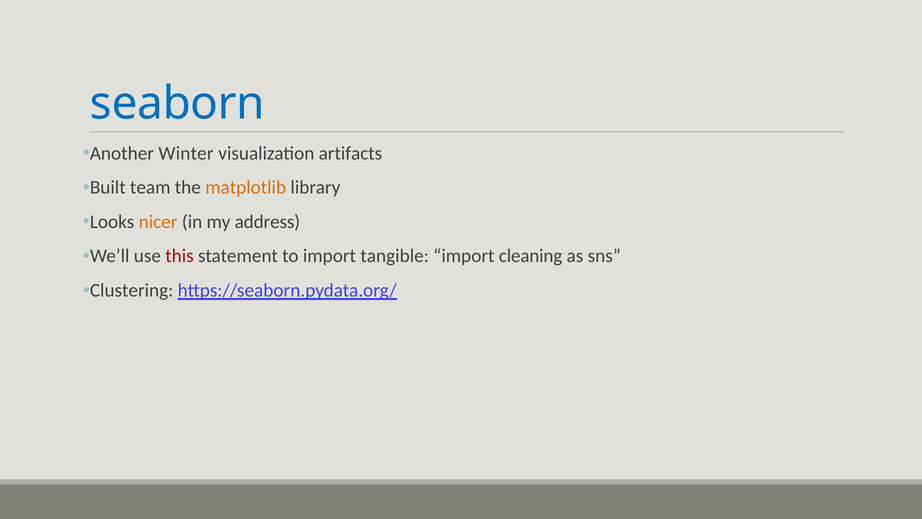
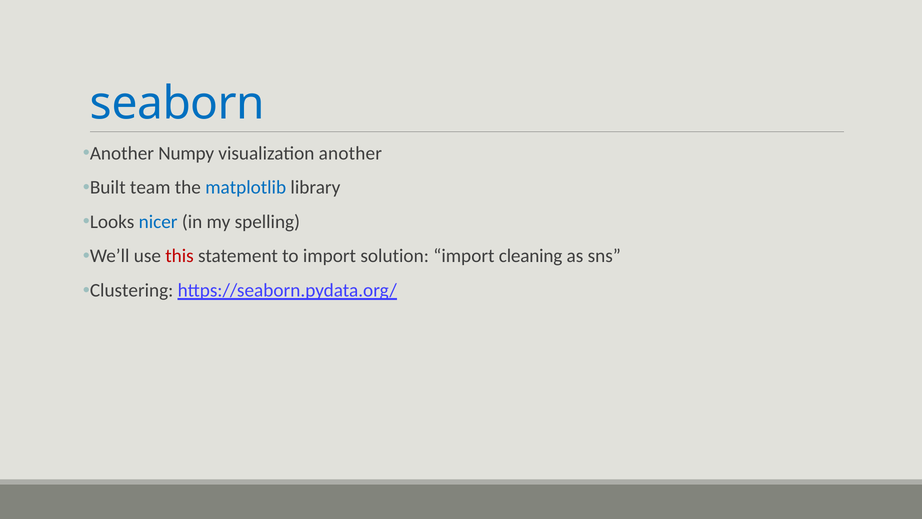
Winter: Winter -> Numpy (186, 153)
visualization artifacts: artifacts -> another (350, 153)
matplotlib colour: orange -> blue (246, 187)
nicer colour: orange -> blue (158, 222)
address: address -> spelling (267, 222)
tangible: tangible -> solution (395, 256)
